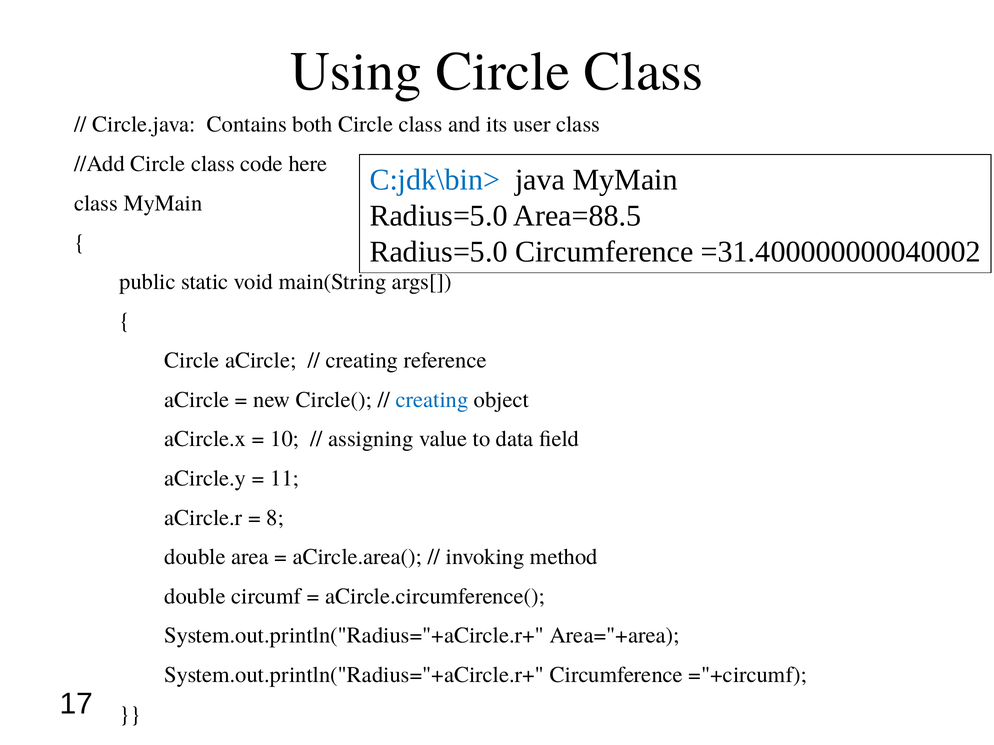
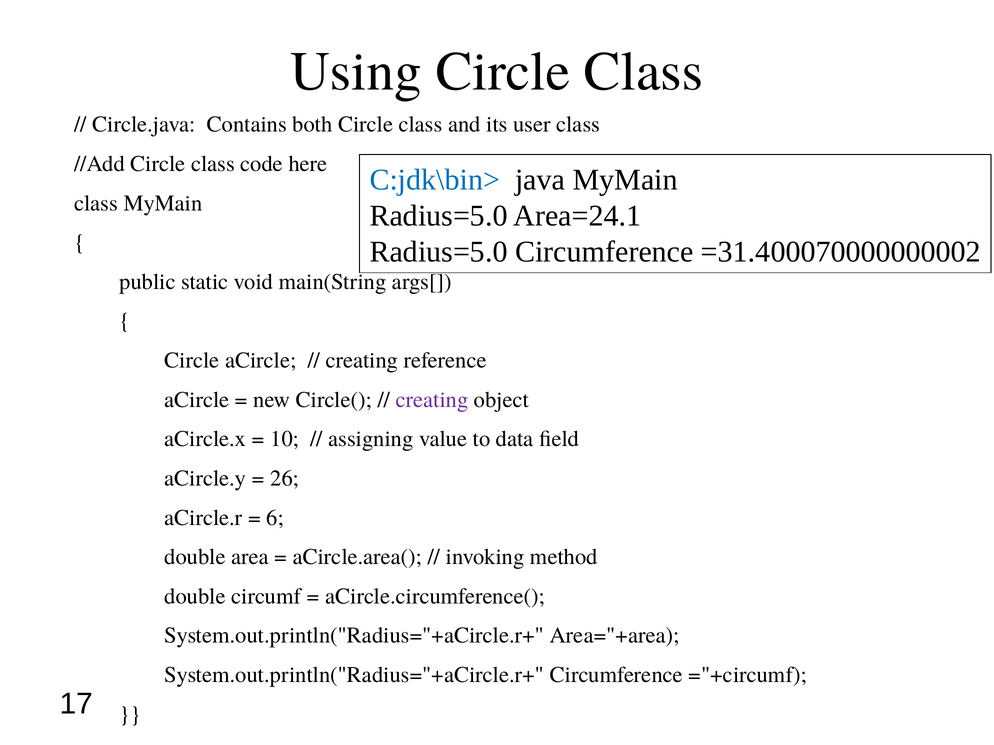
Area=88.5: Area=88.5 -> Area=24.1 (577, 216)
=31.400000000040002: =31.400000000040002 -> =31.400070000000002 (841, 252)
creating colour: blue -> purple (432, 400)
11: 11 -> 26 (285, 479)
8: 8 -> 6 (275, 518)
